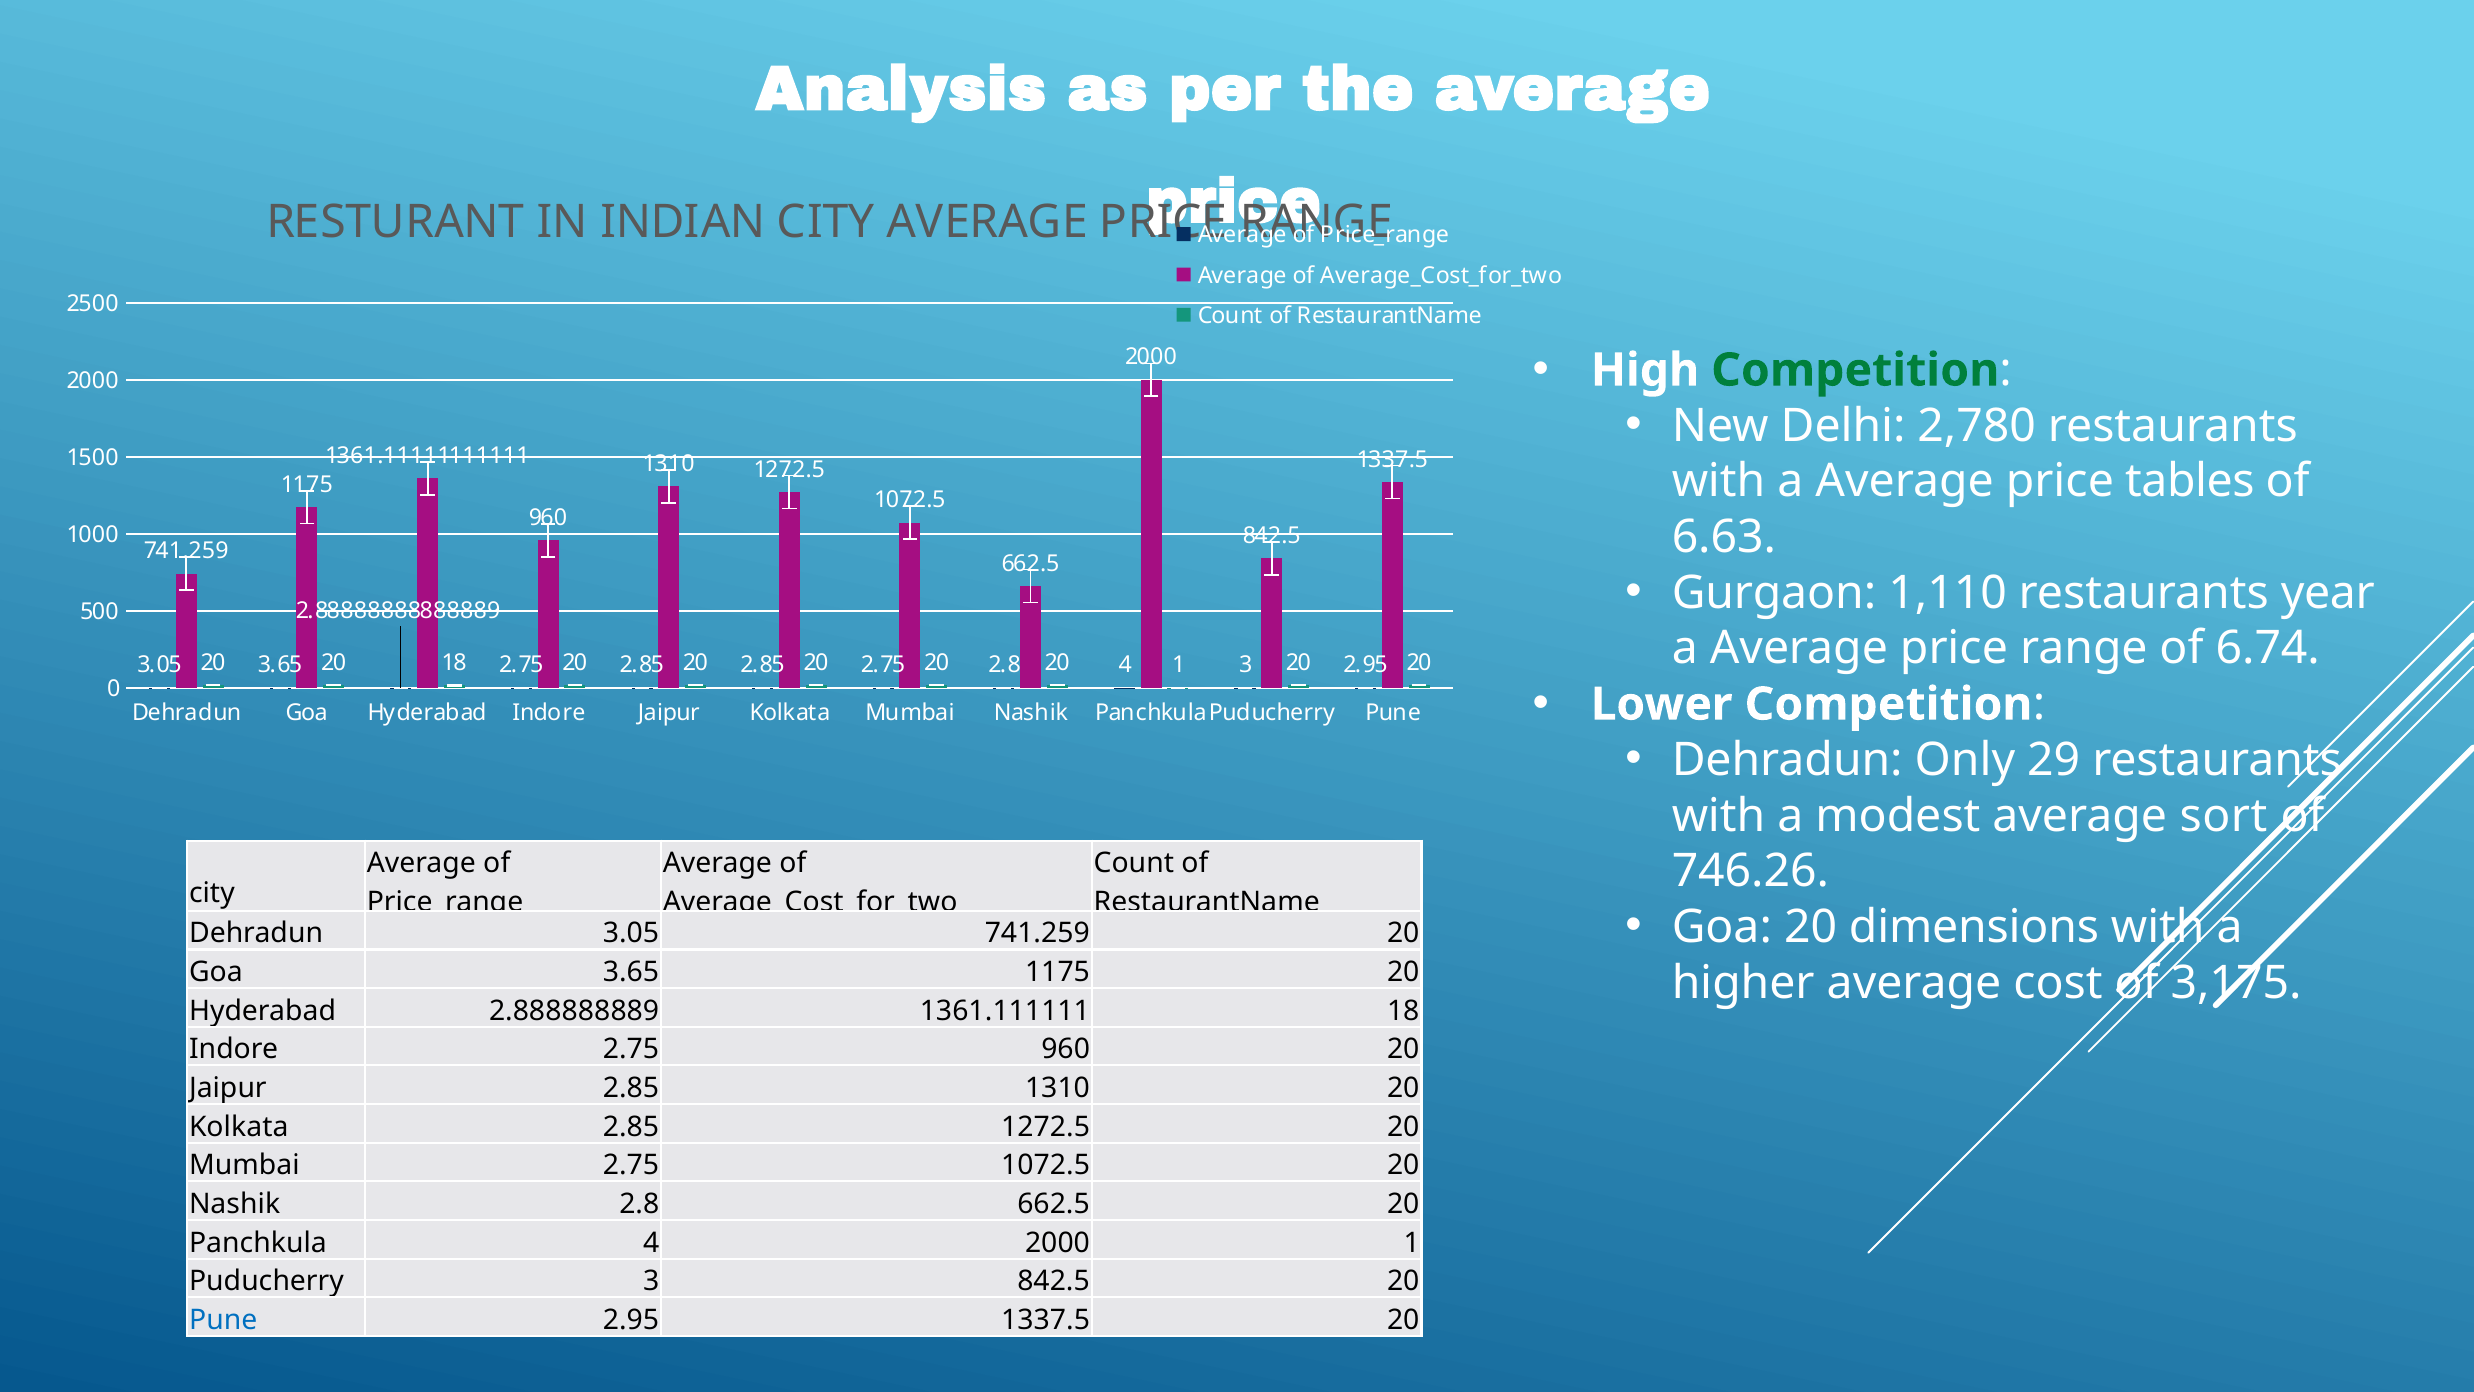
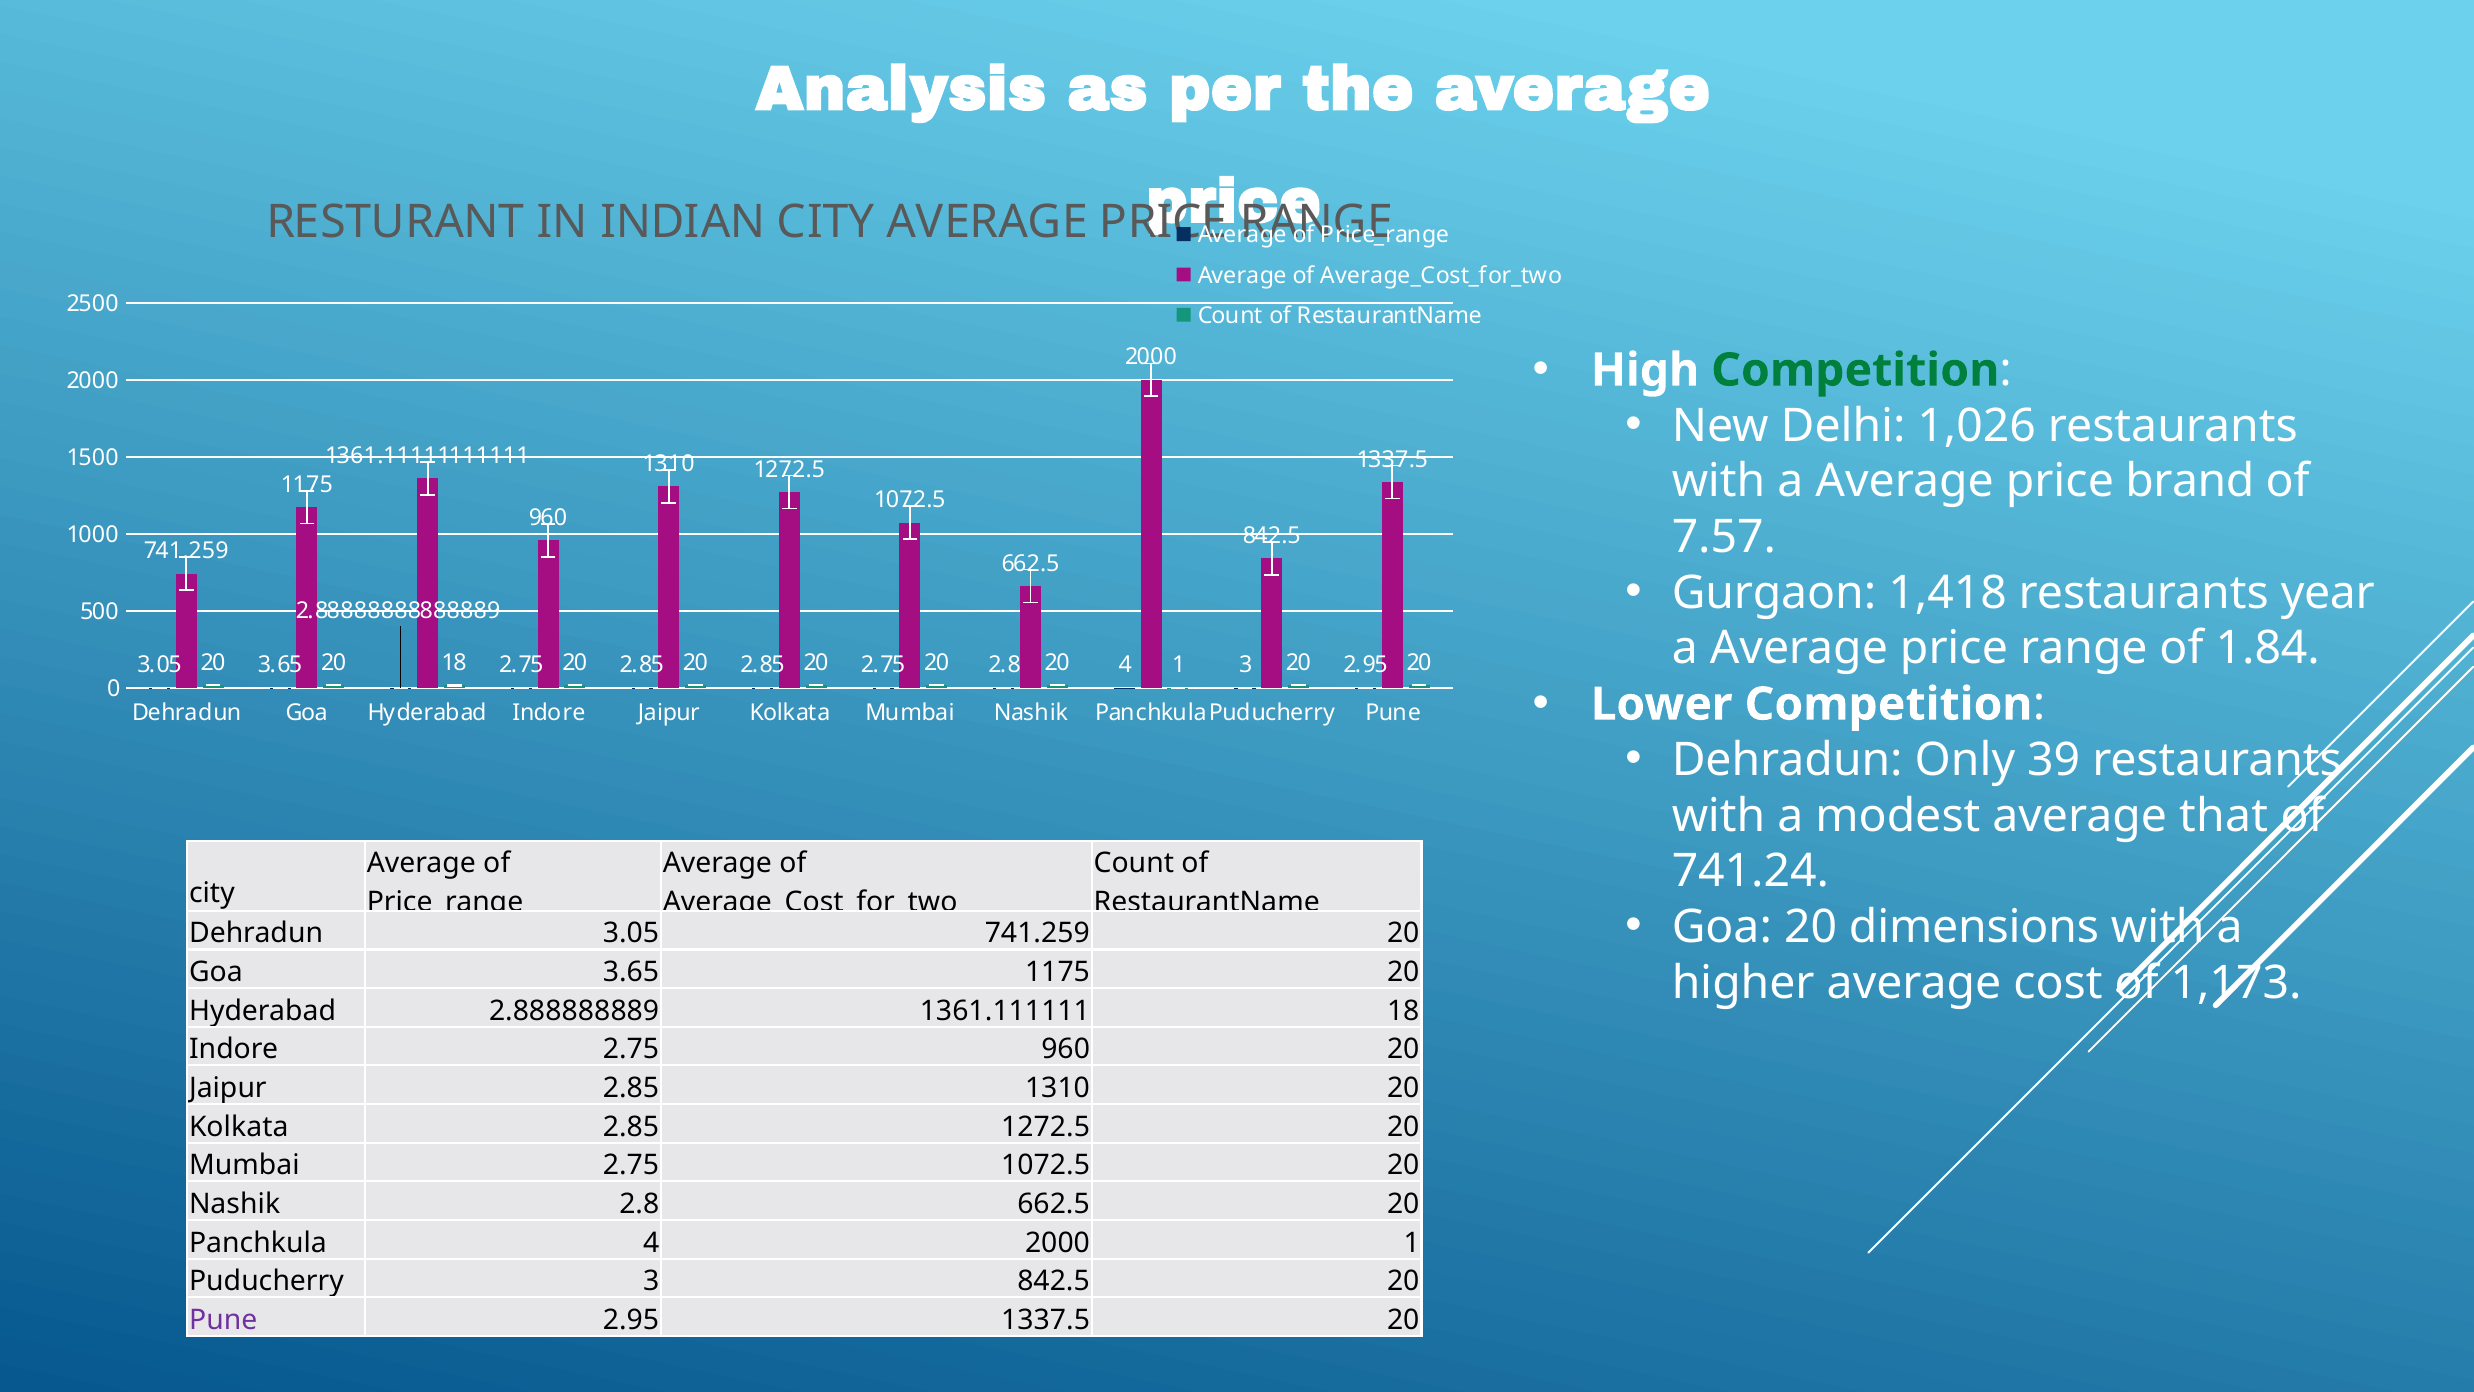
2,780: 2,780 -> 1,026 (1977, 426)
tables: tables -> brand (2190, 482)
6.63: 6.63 -> 7.57 (1724, 537)
1,110: 1,110 -> 1,418 (1948, 593)
6.74: 6.74 -> 1.84 (2268, 649)
29: 29 -> 39 (2054, 760)
sort: sort -> that (2224, 815)
746.26: 746.26 -> 741.24 (1750, 871)
3,175: 3,175 -> 1,173 (2236, 982)
Pune colour: blue -> purple (223, 1320)
